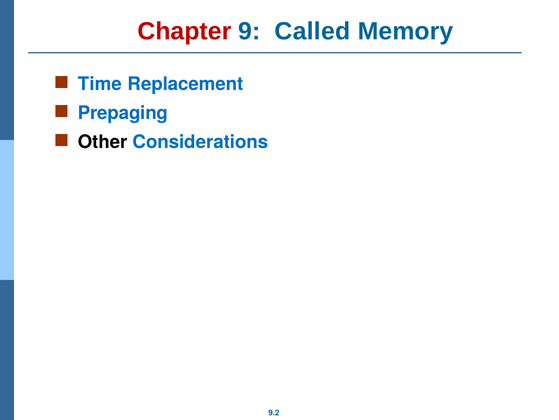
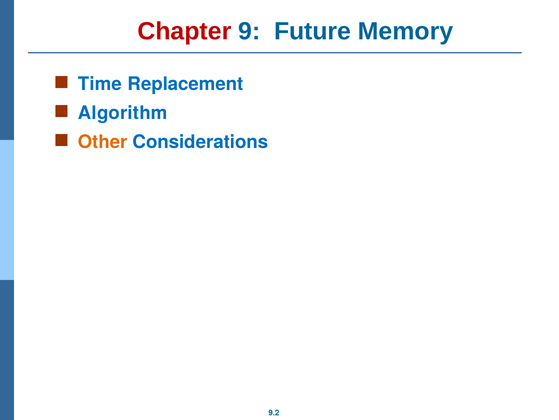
Called: Called -> Future (313, 31)
Prepaging: Prepaging -> Algorithm (123, 113)
Other colour: black -> orange (103, 142)
